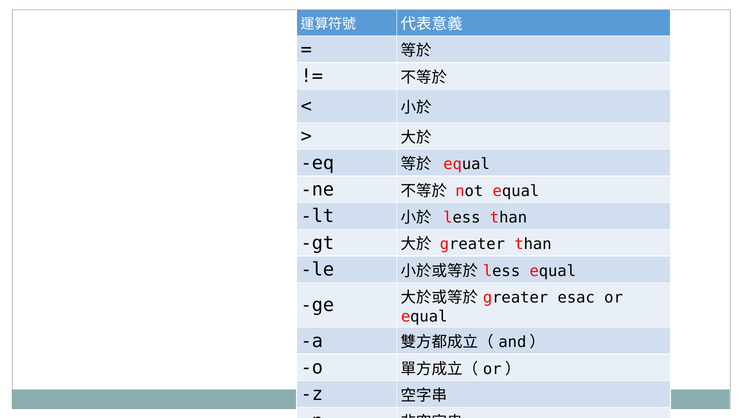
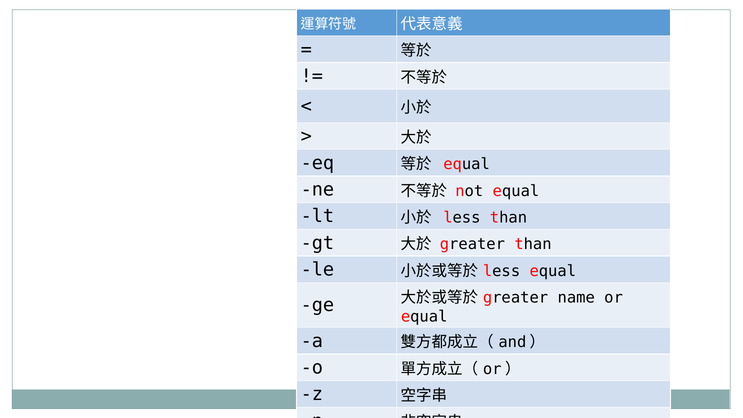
esac: esac -> name (576, 298)
